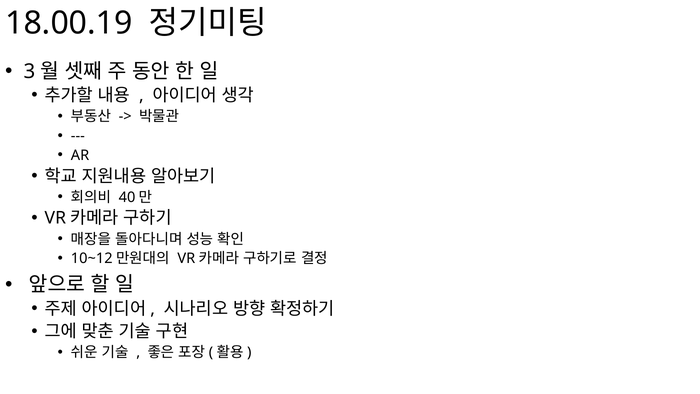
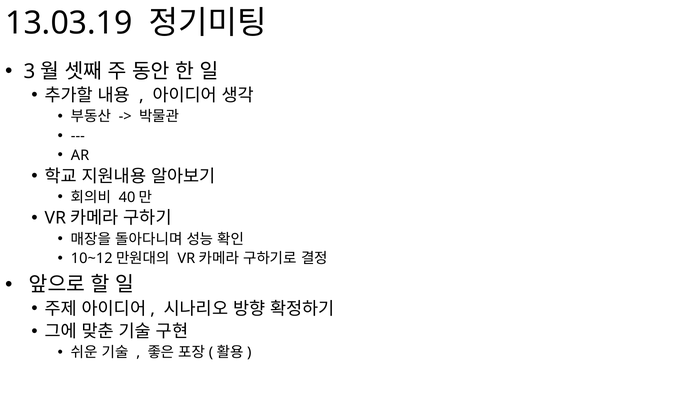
18.00.19: 18.00.19 -> 13.03.19 (69, 23)
